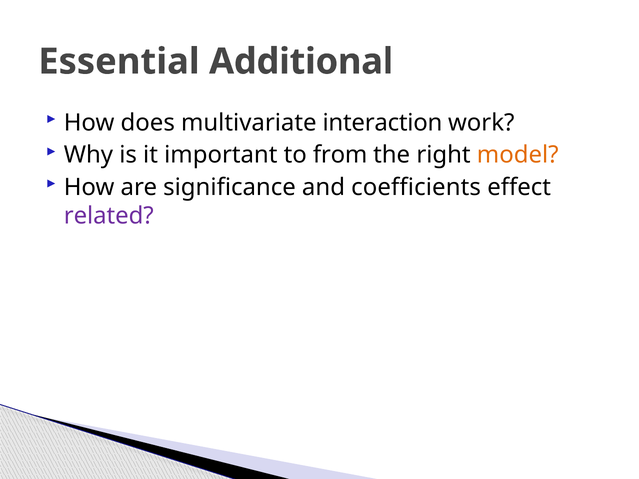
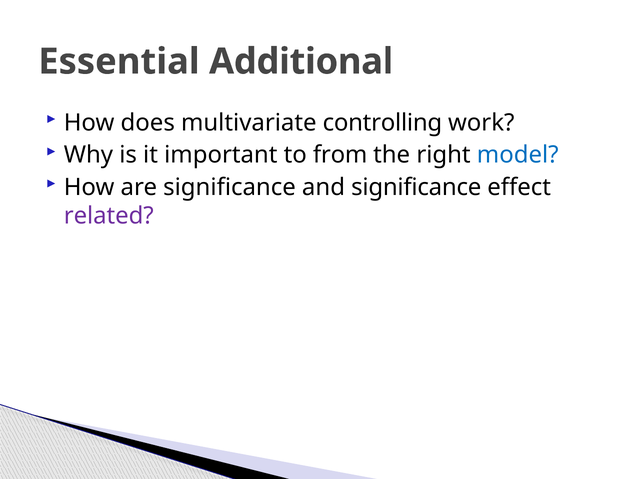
interaction: interaction -> controlling (382, 123)
model colour: orange -> blue (518, 155)
and coefficients: coefficients -> significance (416, 187)
